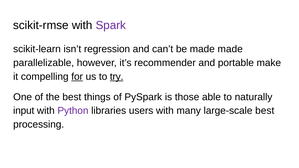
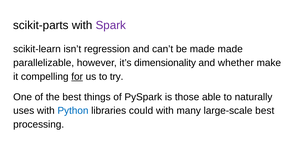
scikit-rmse: scikit-rmse -> scikit-parts (41, 25)
recommender: recommender -> dimensionality (165, 63)
portable: portable -> whether (236, 63)
try underline: present -> none (117, 77)
input: input -> uses (24, 111)
Python colour: purple -> blue (73, 111)
users: users -> could (141, 111)
